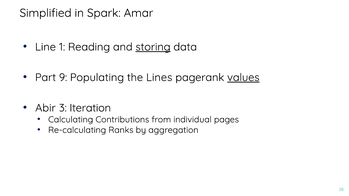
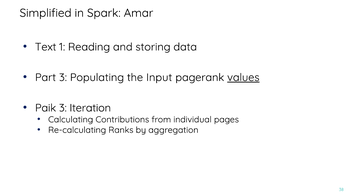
Line: Line -> Text (46, 47)
storing underline: present -> none (153, 47)
Part 9: 9 -> 3 (63, 78)
Lines: Lines -> Input (159, 78)
Abir: Abir -> Paik (46, 108)
